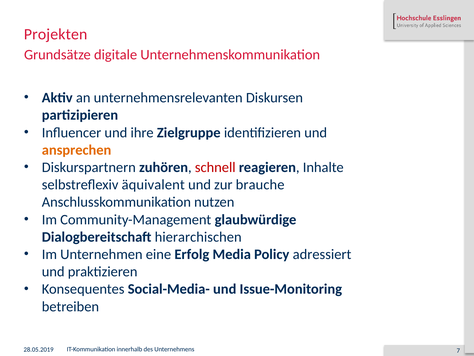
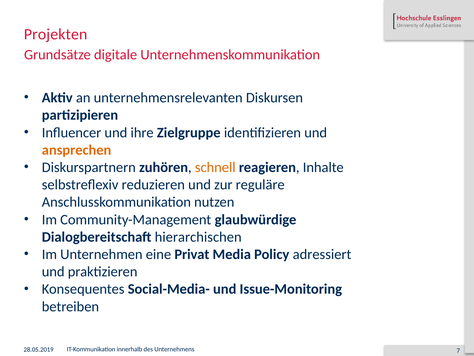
schnell colour: red -> orange (215, 167)
äquivalent: äquivalent -> reduzieren (153, 185)
brauche: brauche -> reguläre (260, 185)
Erfolg: Erfolg -> Privat (192, 254)
